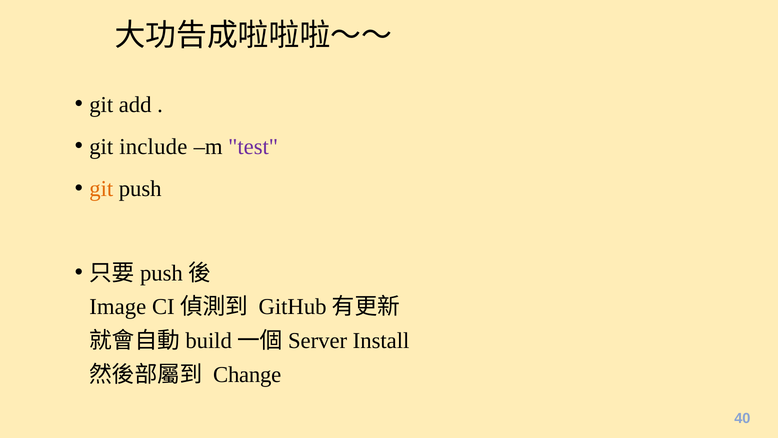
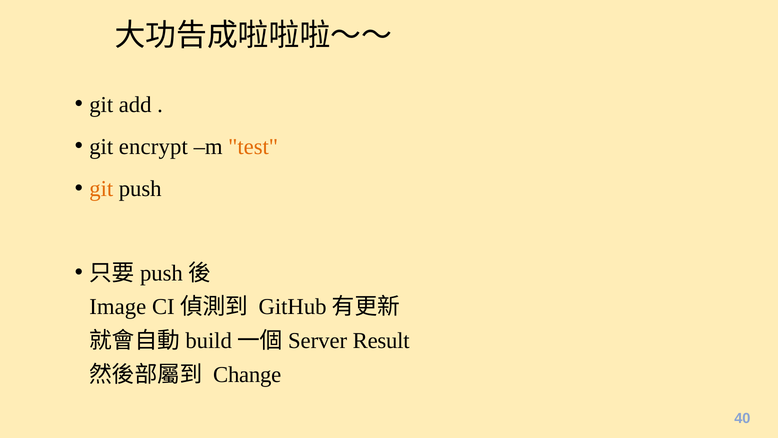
include: include -> encrypt (153, 147)
test colour: purple -> orange (253, 147)
Install: Install -> Result (381, 341)
